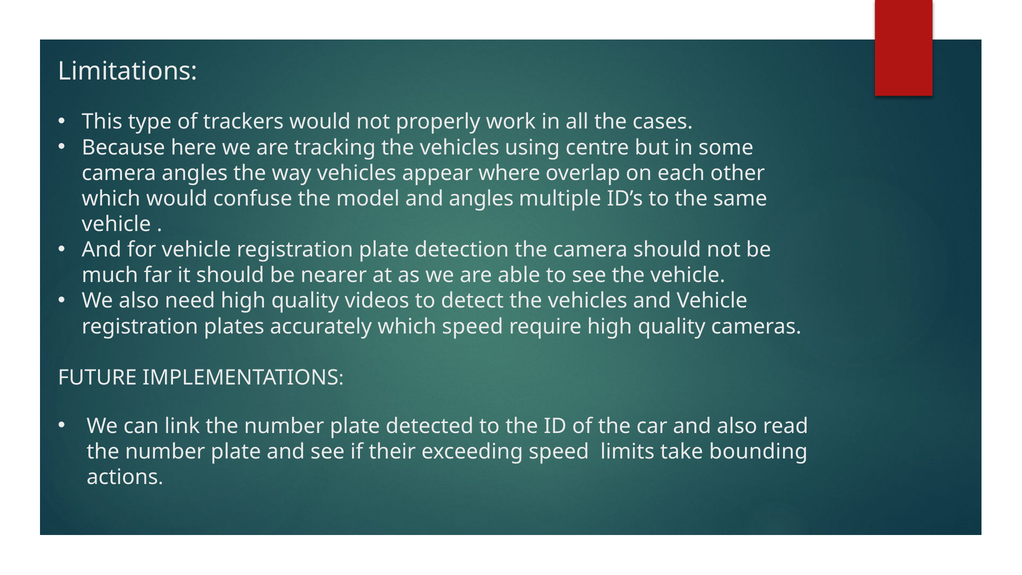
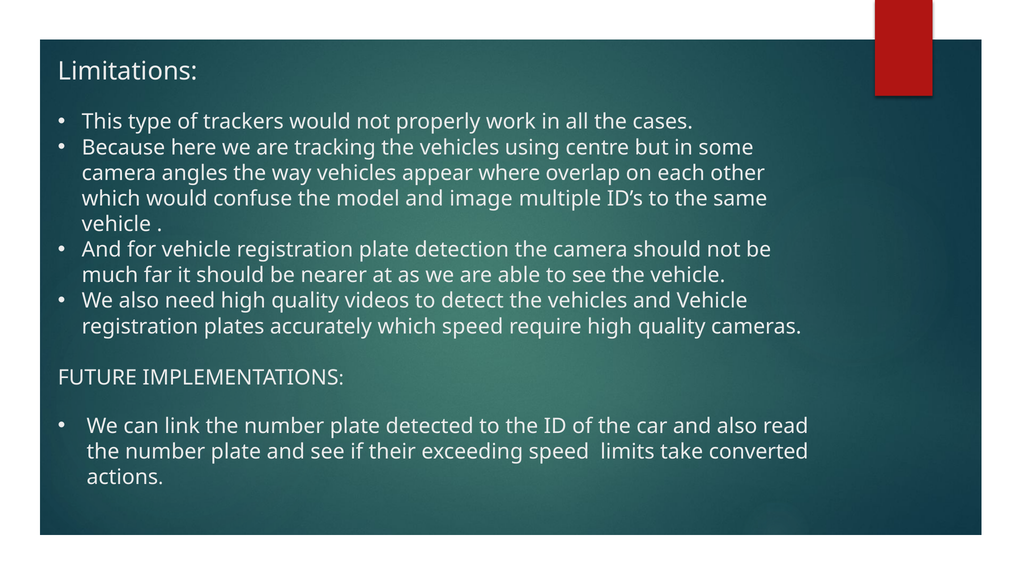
and angles: angles -> image (481, 199)
bounding: bounding -> converted (759, 452)
